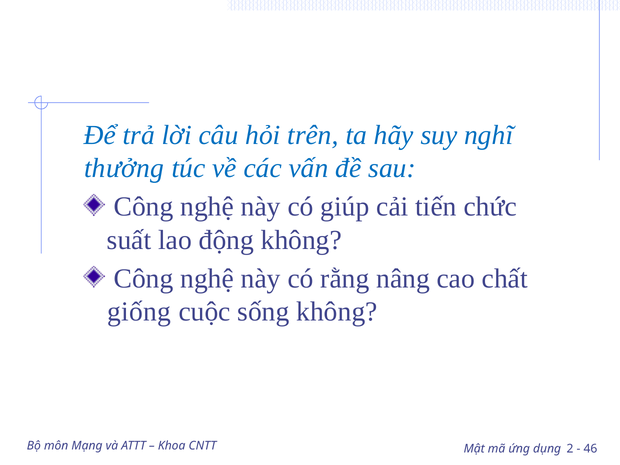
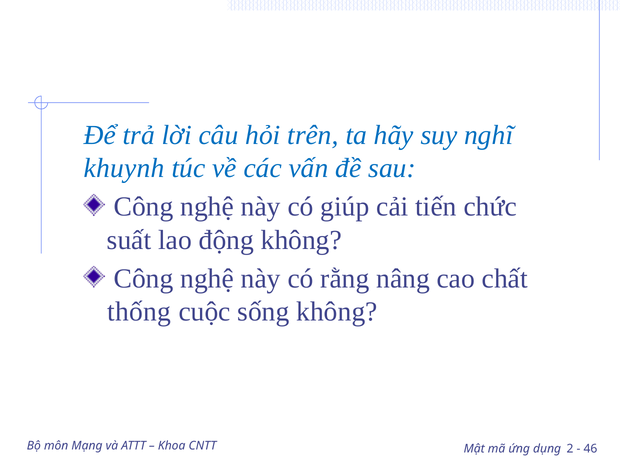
thưởng: thưởng -> khuynh (124, 168)
giống: giống -> thống (139, 312)
